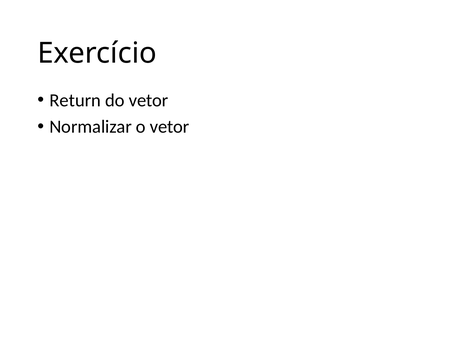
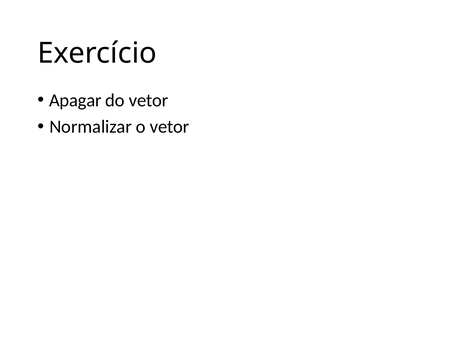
Return: Return -> Apagar (75, 100)
